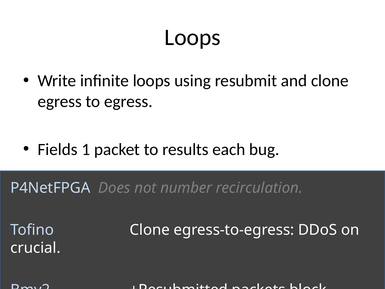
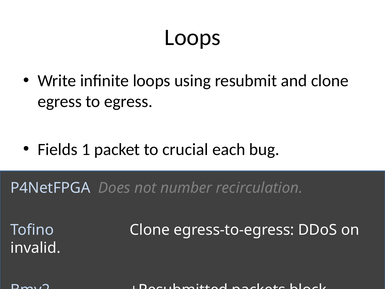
results: results -> crucial (185, 149)
crucial: crucial -> invalid (35, 248)
